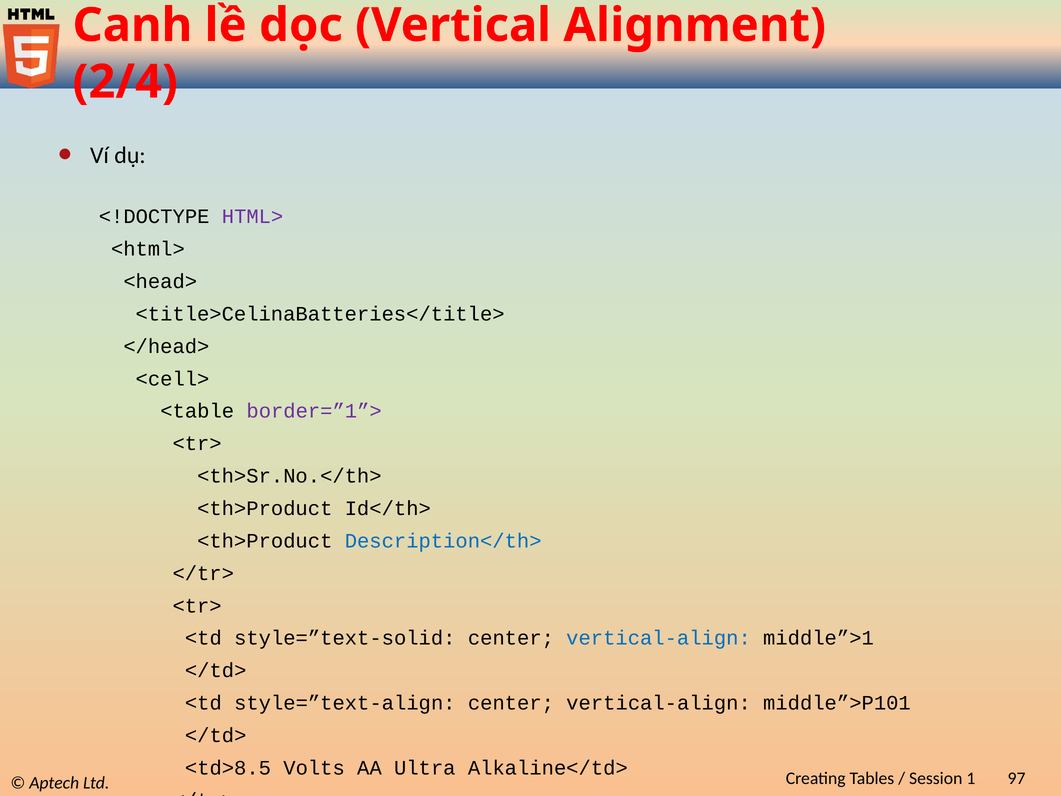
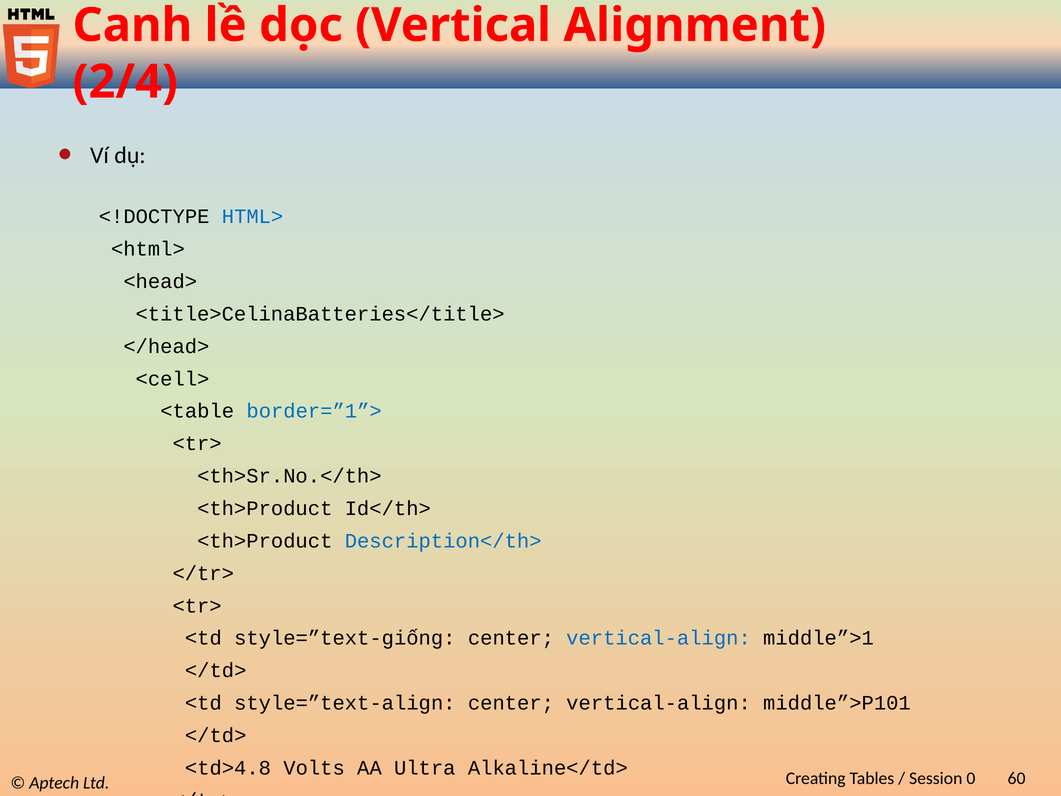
HTML> colour: purple -> blue (253, 217)
border=”1”> colour: purple -> blue (314, 411)
style=”text-solid: style=”text-solid -> style=”text-giống (345, 638)
<td>8.5: <td>8.5 -> <td>4.8 (228, 768)
1: 1 -> 0 (971, 778)
97: 97 -> 60 (1017, 778)
